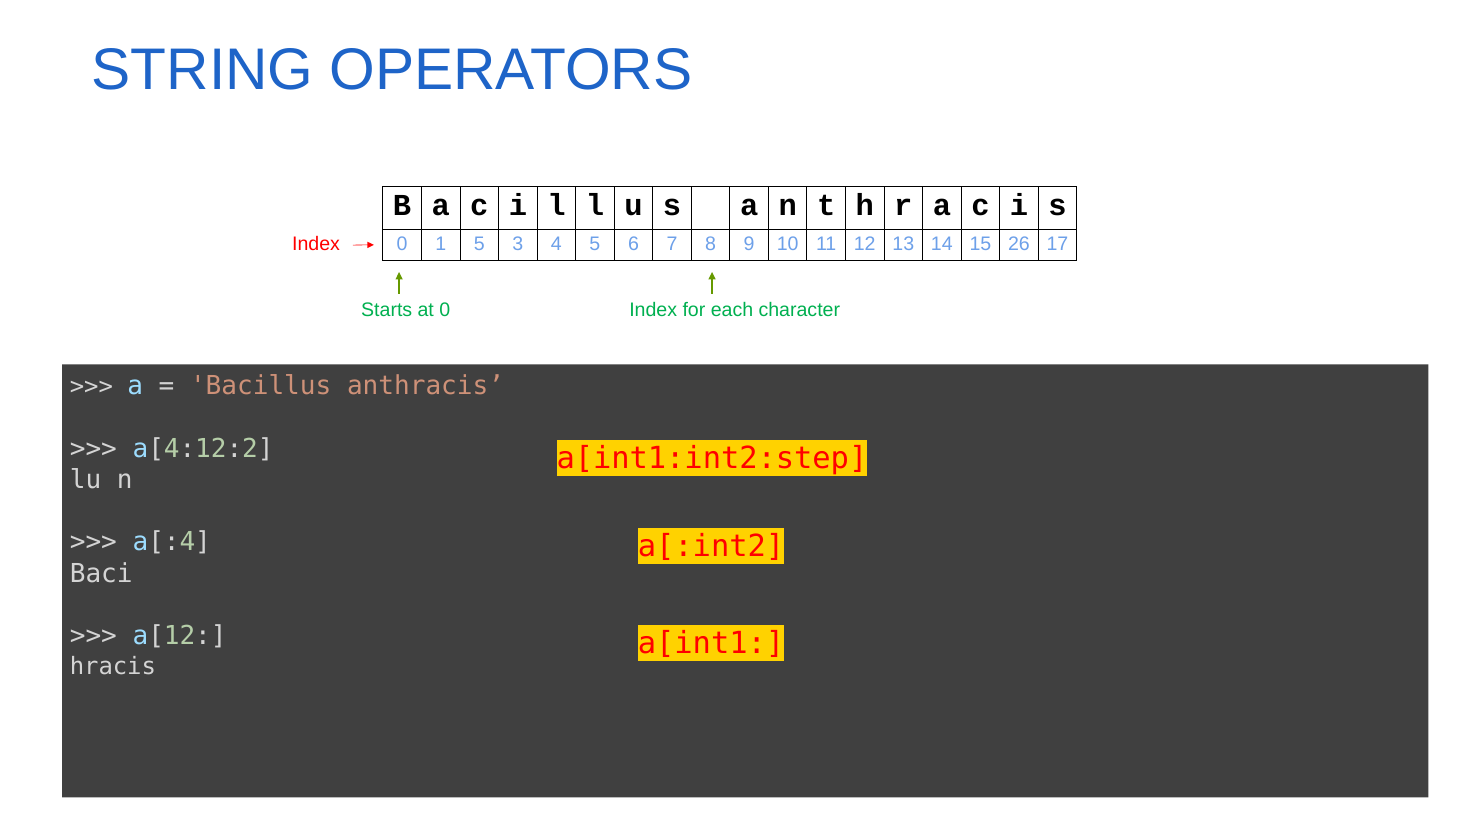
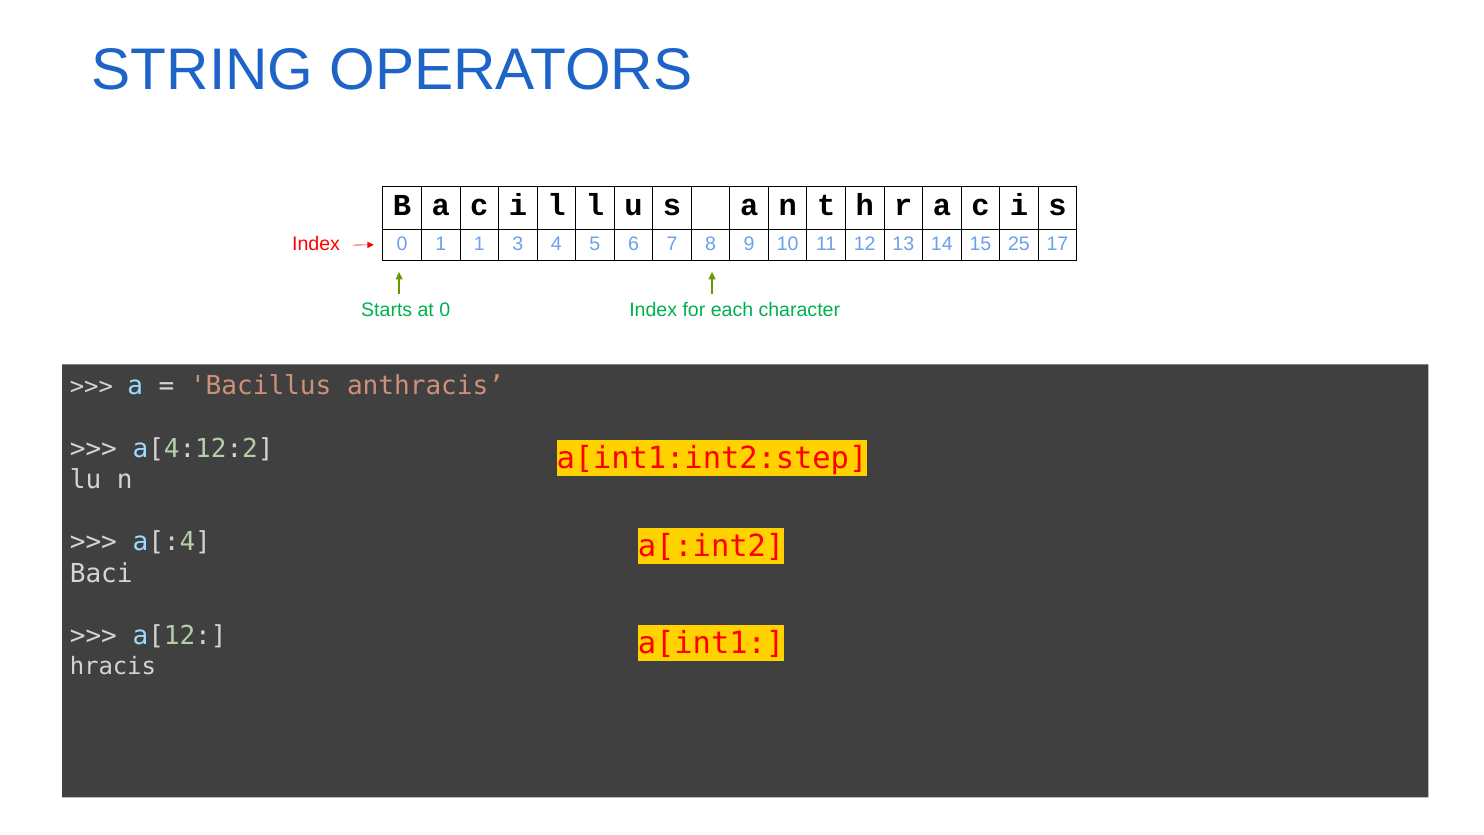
1 5: 5 -> 1 (479, 244)
26: 26 -> 25 (1019, 244)
